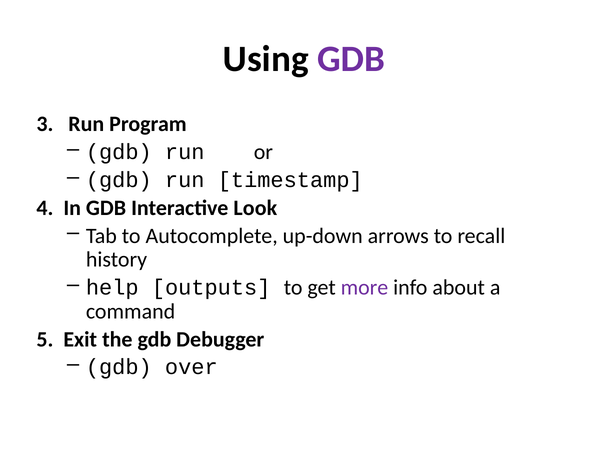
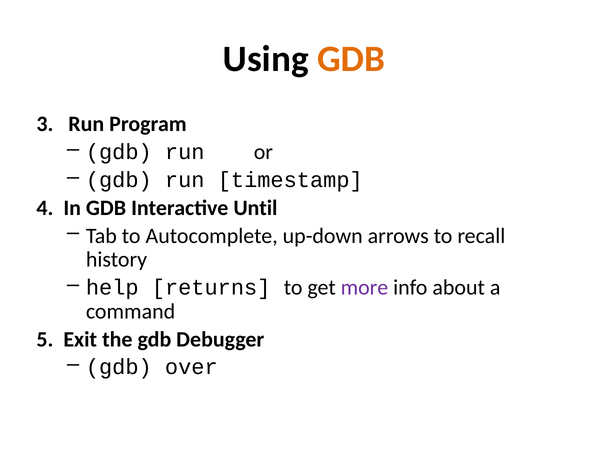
GDB colour: purple -> orange (351, 59)
Look: Look -> Until (255, 208)
outputs: outputs -> returns (211, 288)
